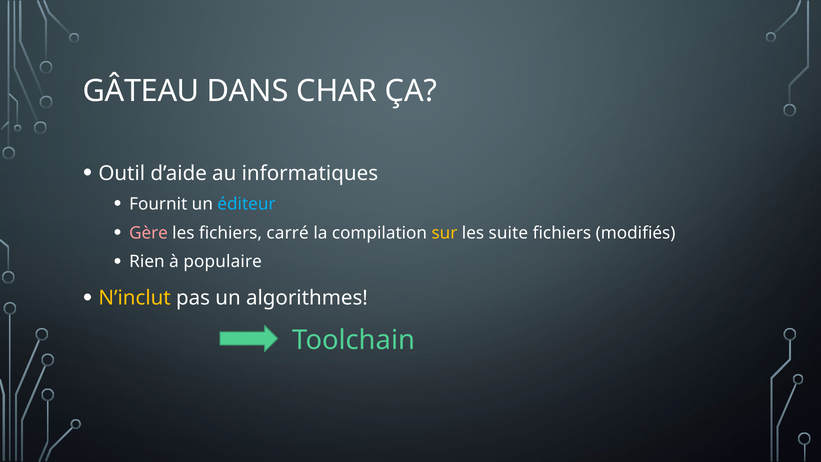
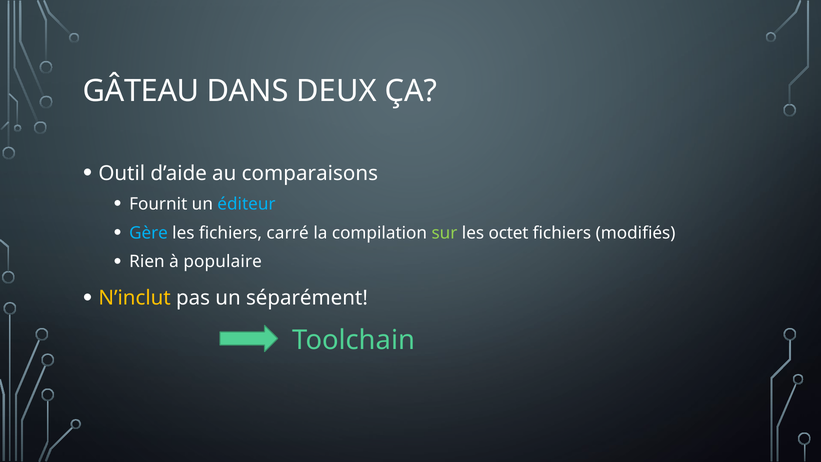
CHAR: CHAR -> DEUX (337, 91)
informatiques: informatiques -> comparaisons (310, 173)
Gère colour: pink -> light blue (149, 233)
sur colour: yellow -> light green (444, 233)
suite: suite -> octet (509, 233)
algorithmes: algorithmes -> séparément (307, 298)
